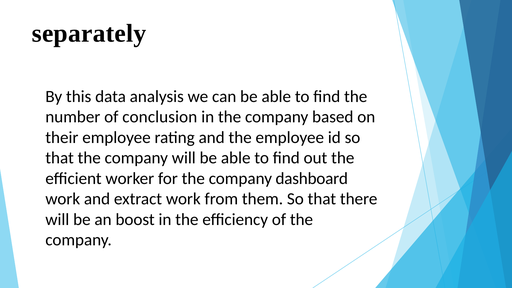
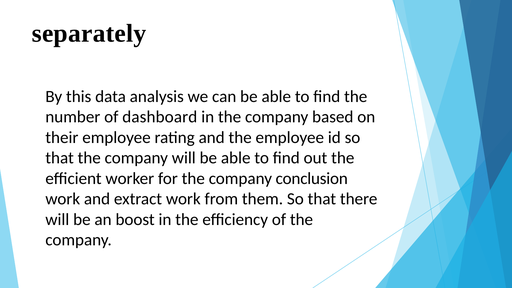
conclusion: conclusion -> dashboard (160, 117)
dashboard: dashboard -> conclusion (312, 178)
